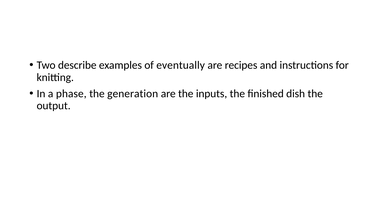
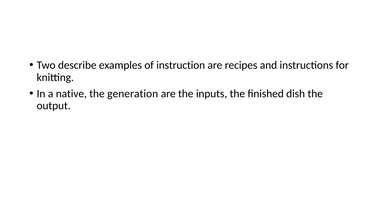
eventually: eventually -> instruction (181, 65)
phase: phase -> native (71, 94)
